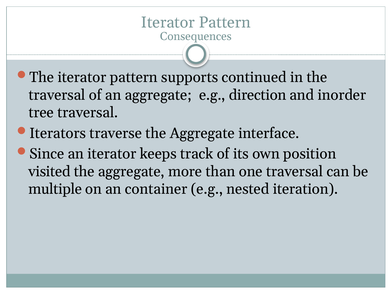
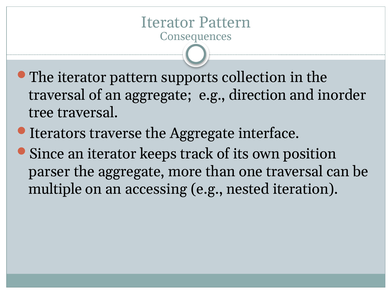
continued: continued -> collection (254, 77)
visited: visited -> parser (49, 171)
container: container -> accessing (156, 189)
